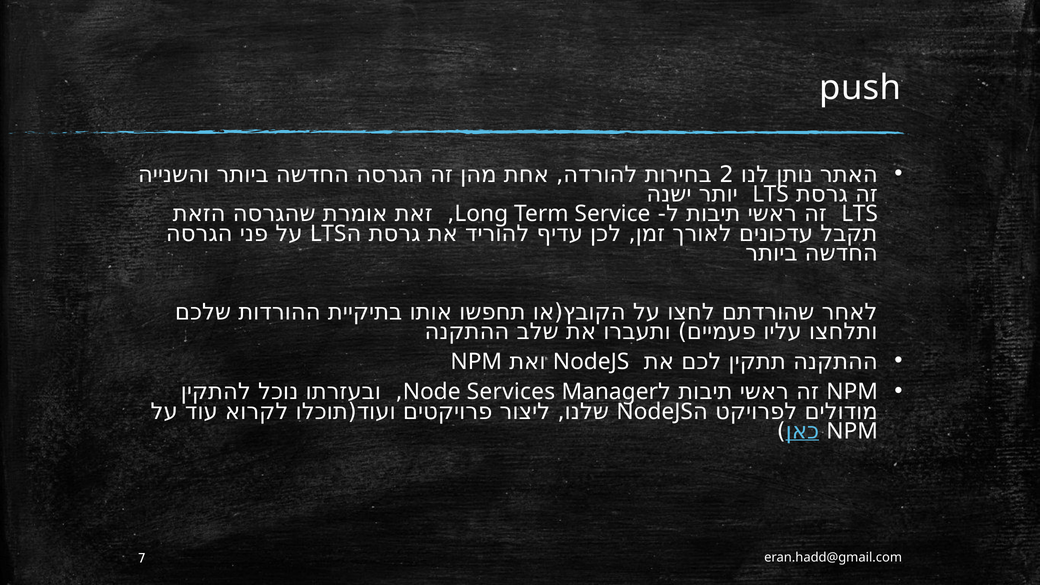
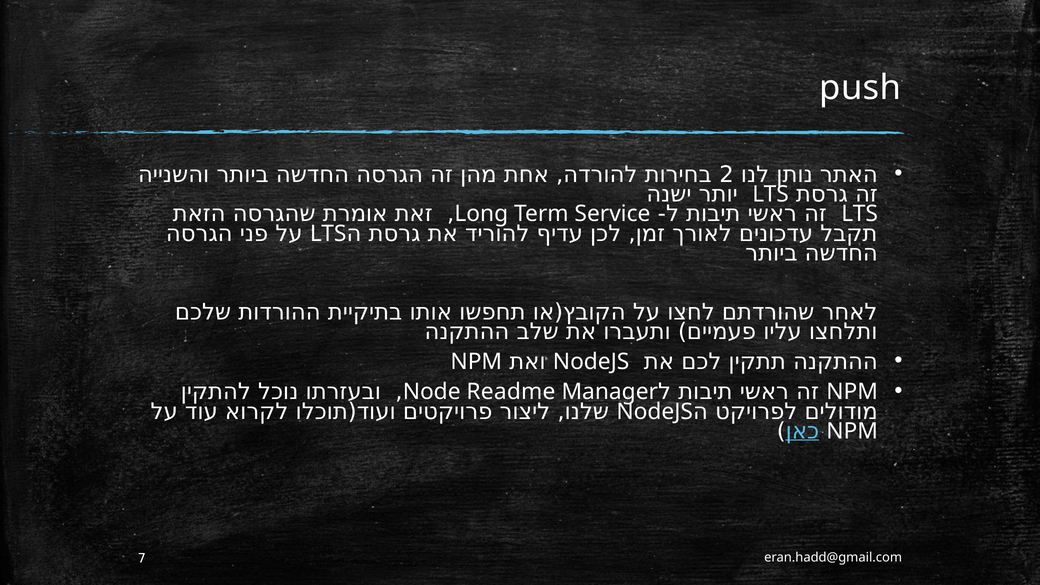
Services: Services -> Readme (511, 392)
